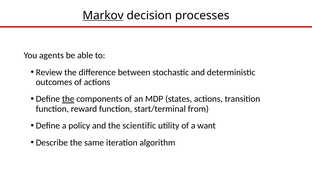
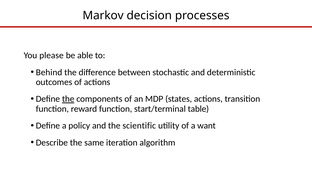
Markov underline: present -> none (103, 16)
agents: agents -> please (51, 56)
Review: Review -> Behind (49, 73)
from: from -> table (198, 109)
